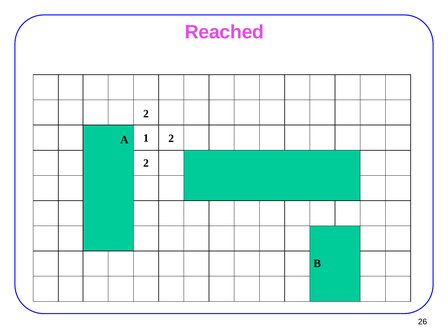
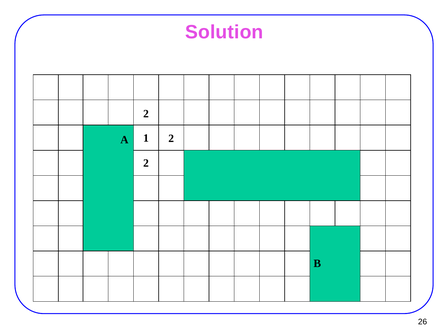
Reached: Reached -> Solution (224, 32)
